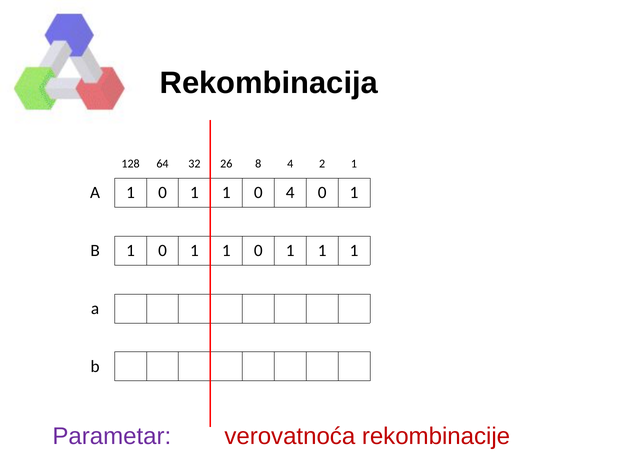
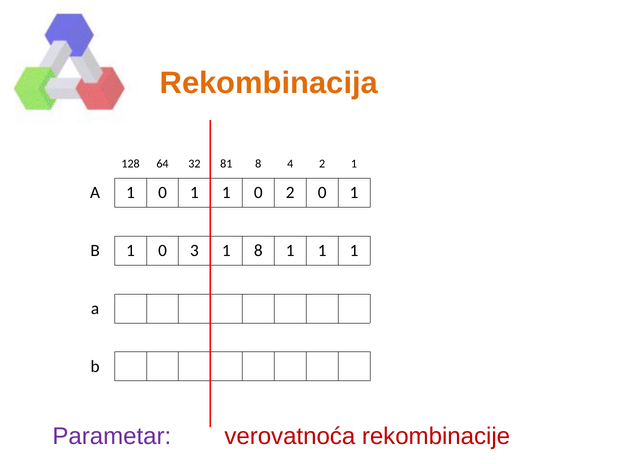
Rekombinacija colour: black -> orange (269, 83)
26: 26 -> 81 (226, 164)
0 4: 4 -> 2 (290, 193)
B 1 0 1: 1 -> 3 (194, 251)
0: 0 -> 8 (258, 251)
